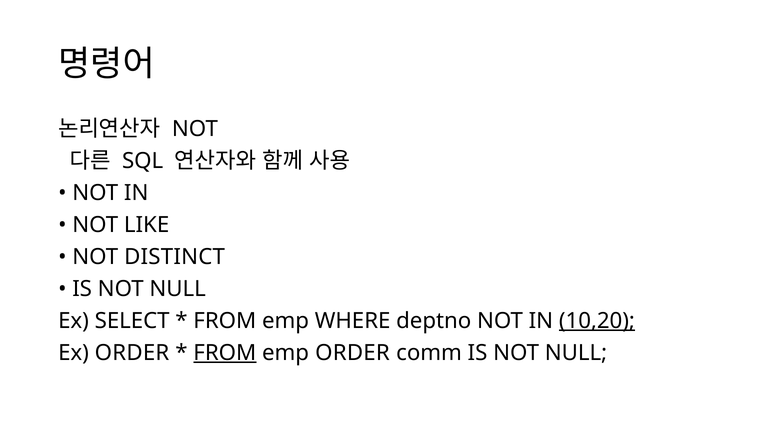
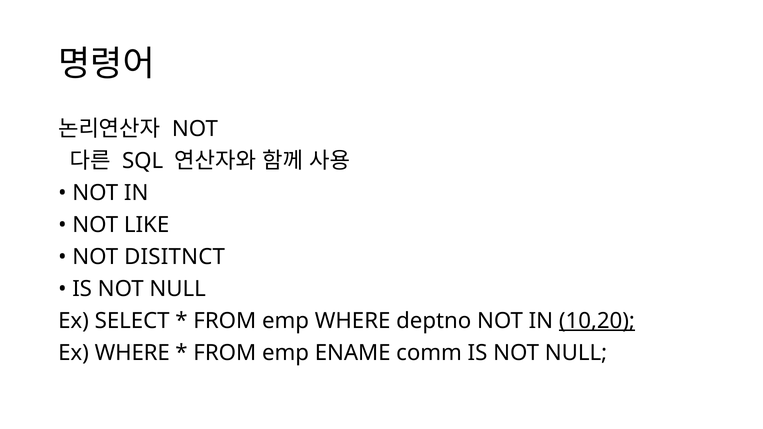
DISTINCT: DISTINCT -> DISITNCT (175, 257)
Ex ORDER: ORDER -> WHERE (132, 353)
FROM underline: present -> none (225, 353)
emp ORDER: ORDER -> ENAME (353, 353)
